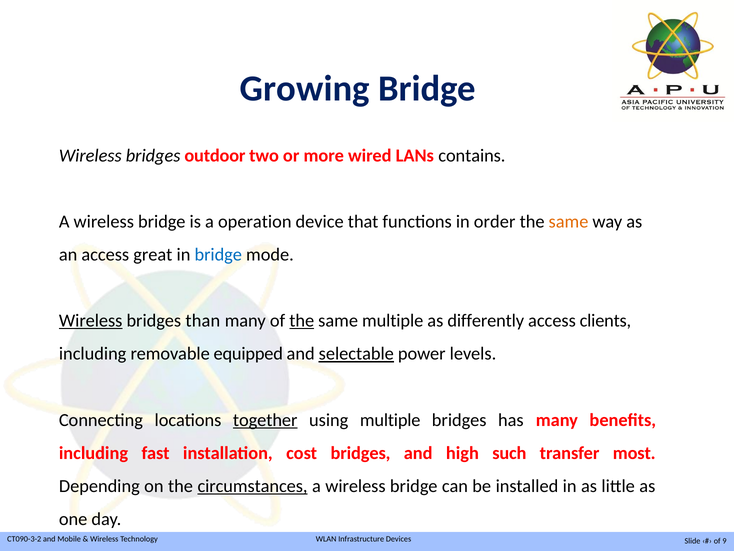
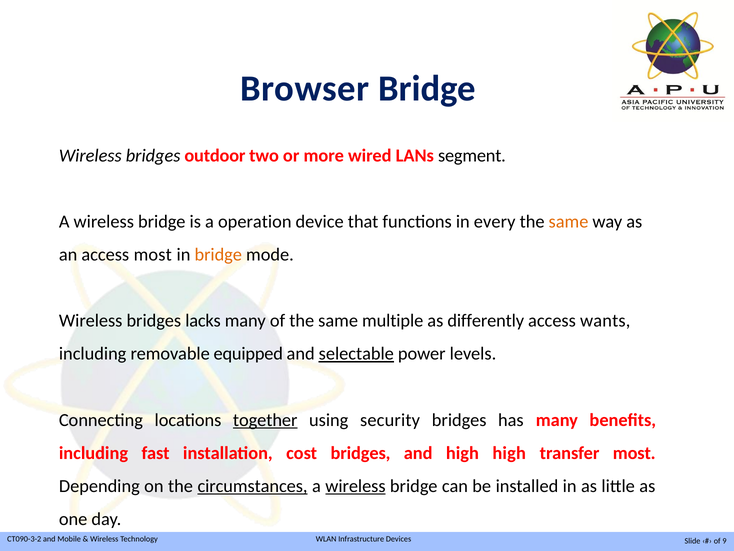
Growing: Growing -> Browser (305, 89)
contains: contains -> segment (472, 155)
order: order -> every (495, 221)
access great: great -> most (153, 254)
bridge colour: blue -> orange (218, 254)
Wireless underline: present -> none (91, 320)
than: than -> lacks (203, 320)
the underline: present -> none (302, 320)
clients: clients -> wants (605, 320)
using multiple: multiple -> security (390, 420)
high such: such -> high (509, 453)
wireless underline: none -> present (355, 486)
